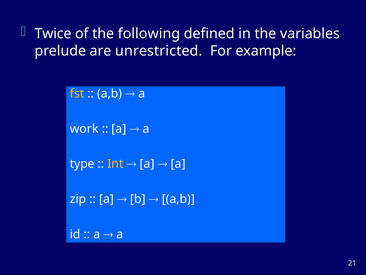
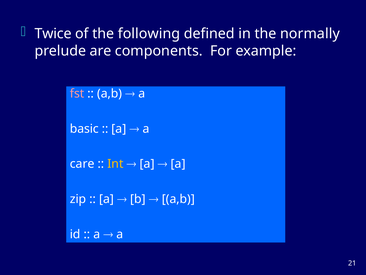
variables: variables -> normally (310, 34)
unrestricted: unrestricted -> components (159, 51)
fst colour: yellow -> pink (77, 93)
work: work -> basic (84, 128)
type: type -> care (82, 164)
